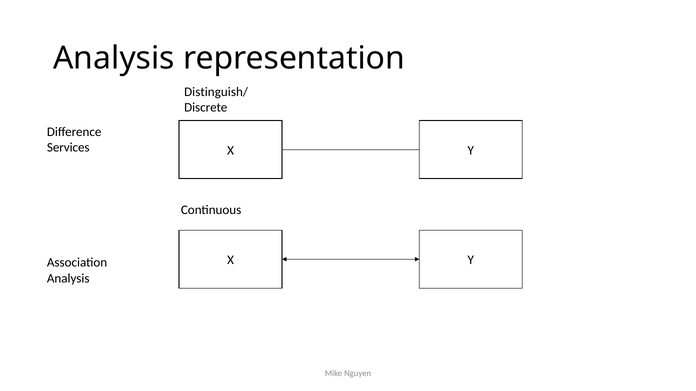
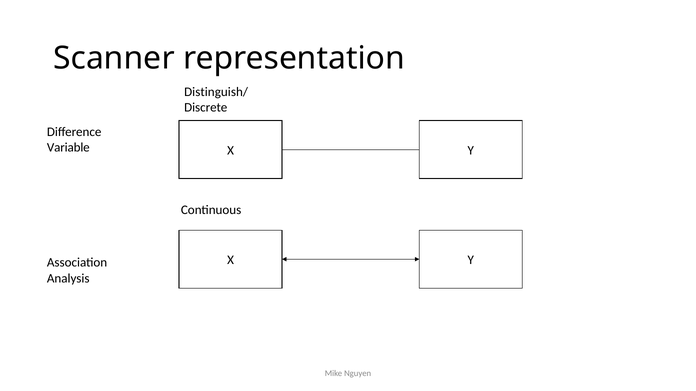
Analysis: Analysis -> Scanner (114, 58)
Services: Services -> Variable (68, 148)
